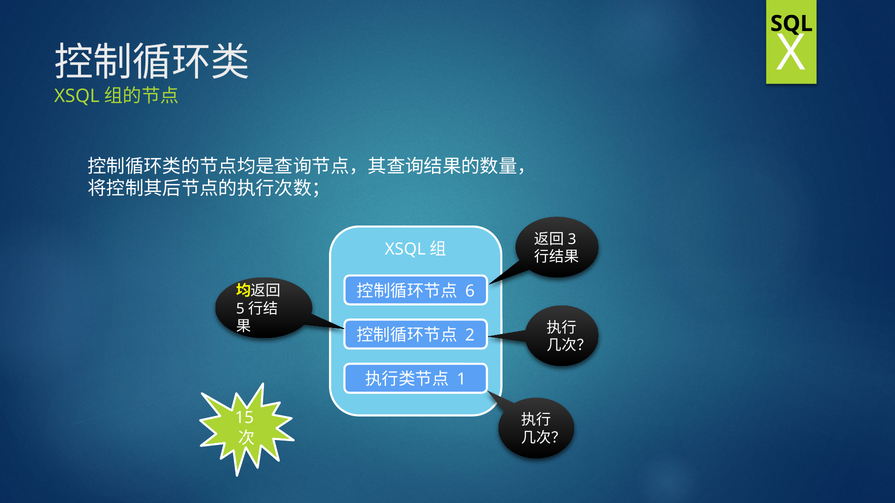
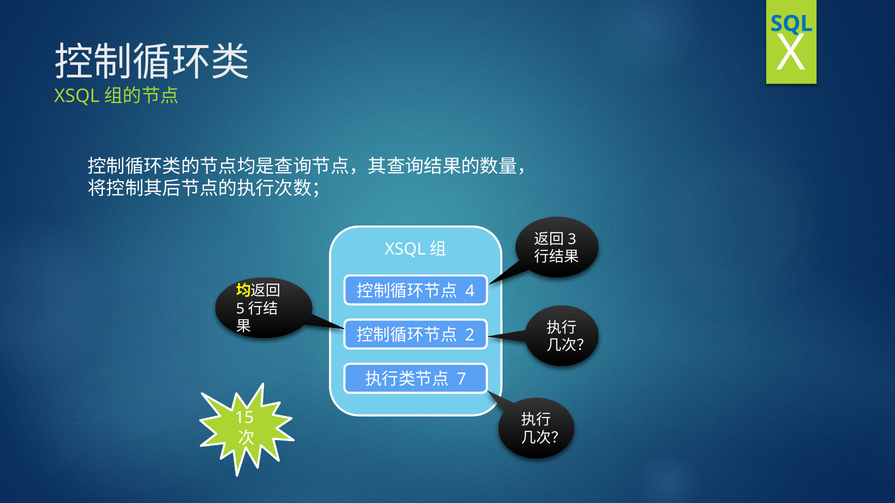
SQL colour: black -> blue (792, 24)
6: 6 -> 4 (470, 291)
1: 1 -> 7 (461, 380)
